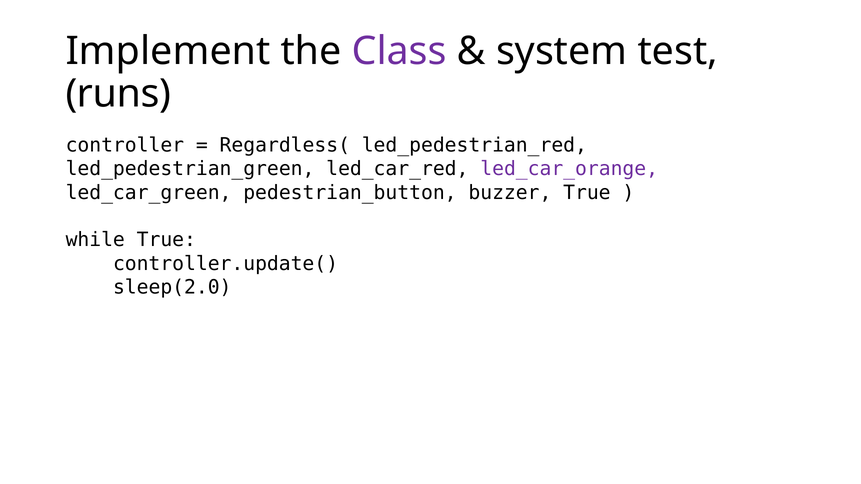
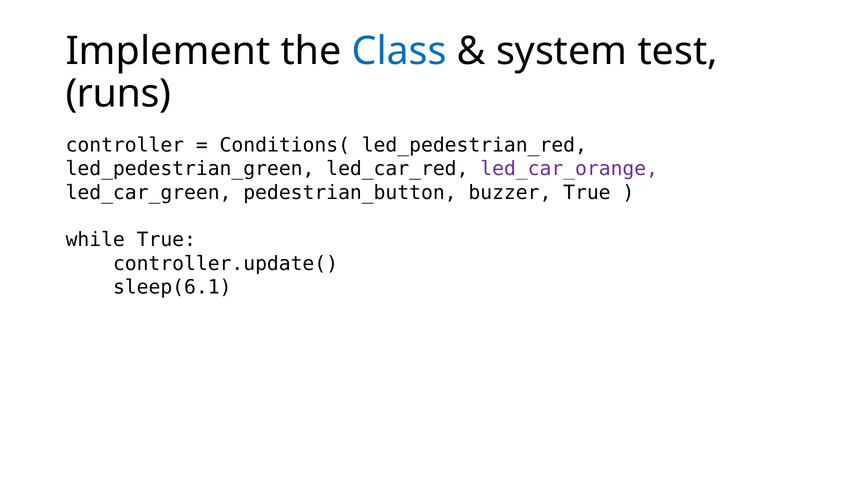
Class colour: purple -> blue (399, 51)
Regardless(: Regardless( -> Conditions( (285, 145)
sleep(2.0: sleep(2.0 -> sleep(6.1 (172, 287)
